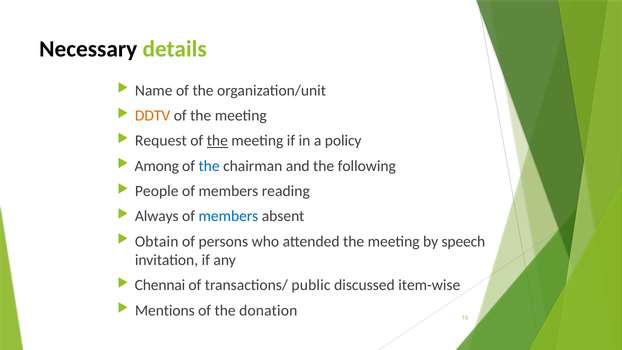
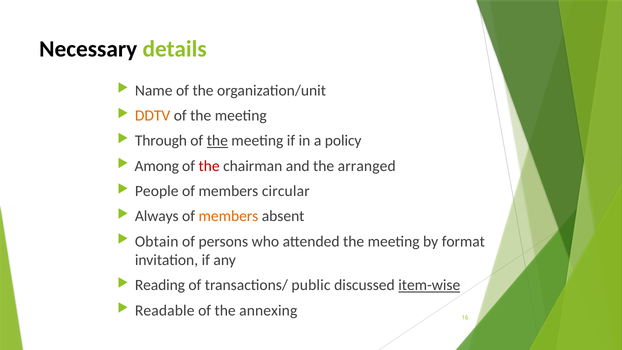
Request: Request -> Through (161, 141)
the colour: blue -> red (209, 166)
following: following -> arranged (367, 166)
reading: reading -> circular (286, 191)
members colour: blue -> orange (228, 216)
speech: speech -> format (463, 241)
Chennai: Chennai -> Reading (160, 285)
item-wise underline: none -> present (429, 285)
Mentions: Mentions -> Readable (165, 310)
donation: donation -> annexing (268, 310)
